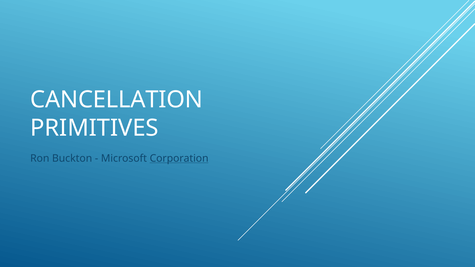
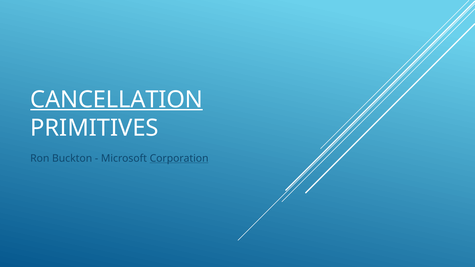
CANCELLATION underline: none -> present (117, 100)
